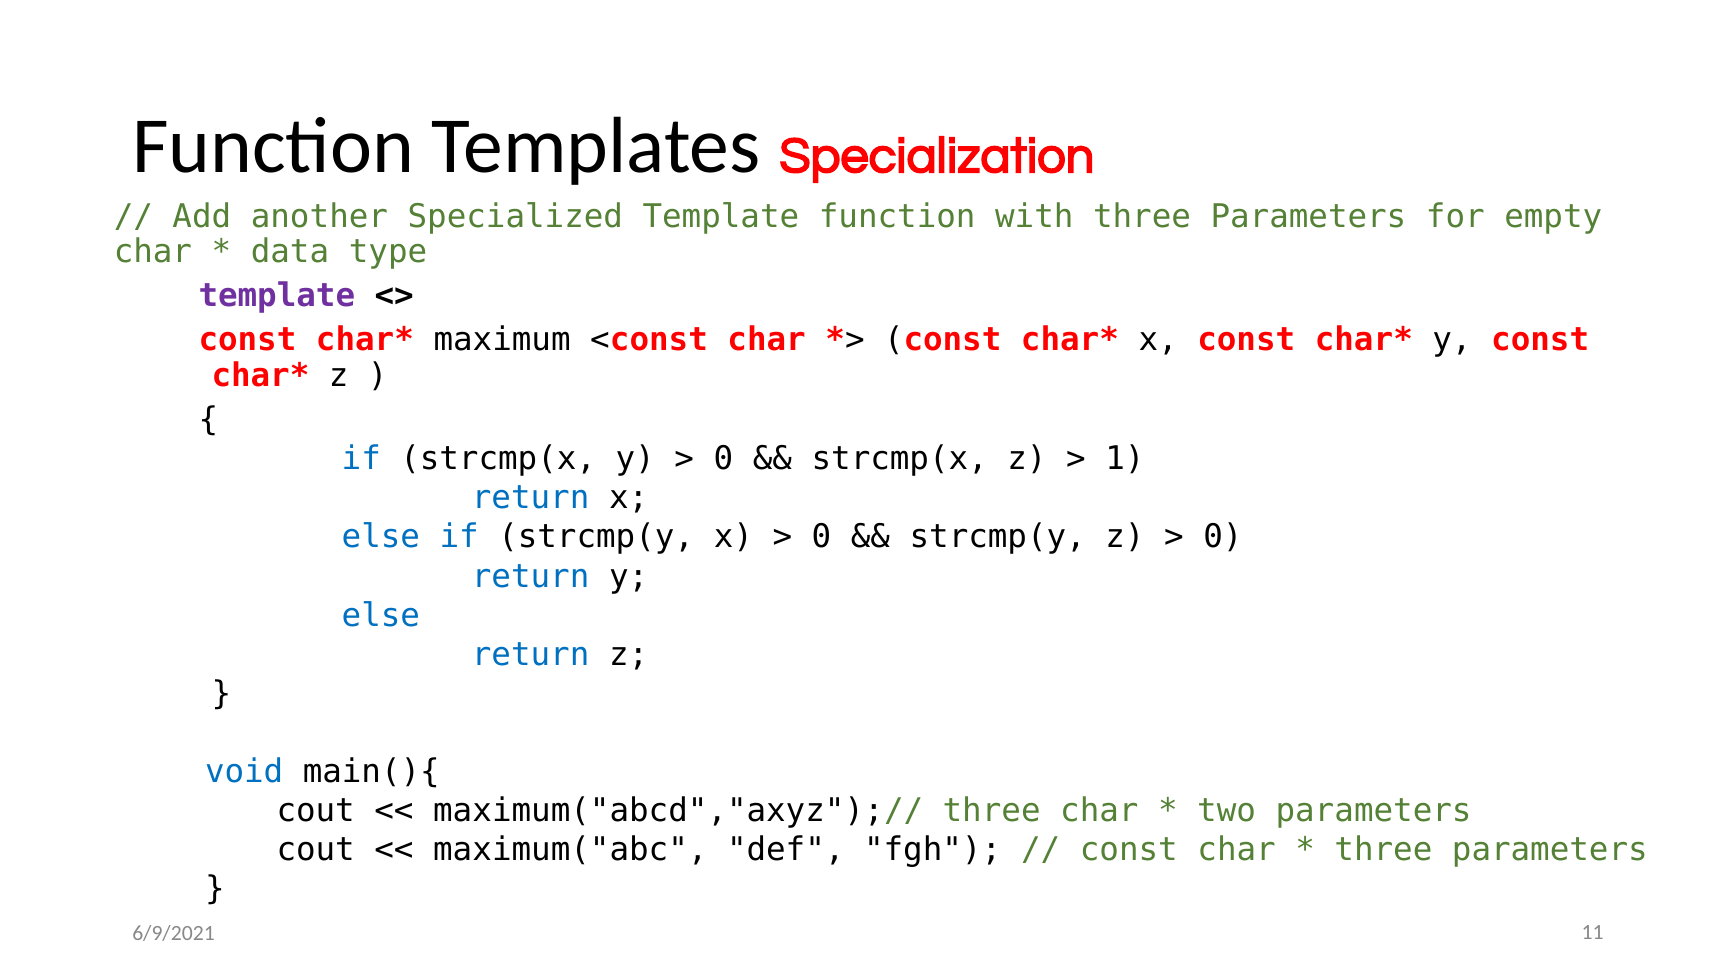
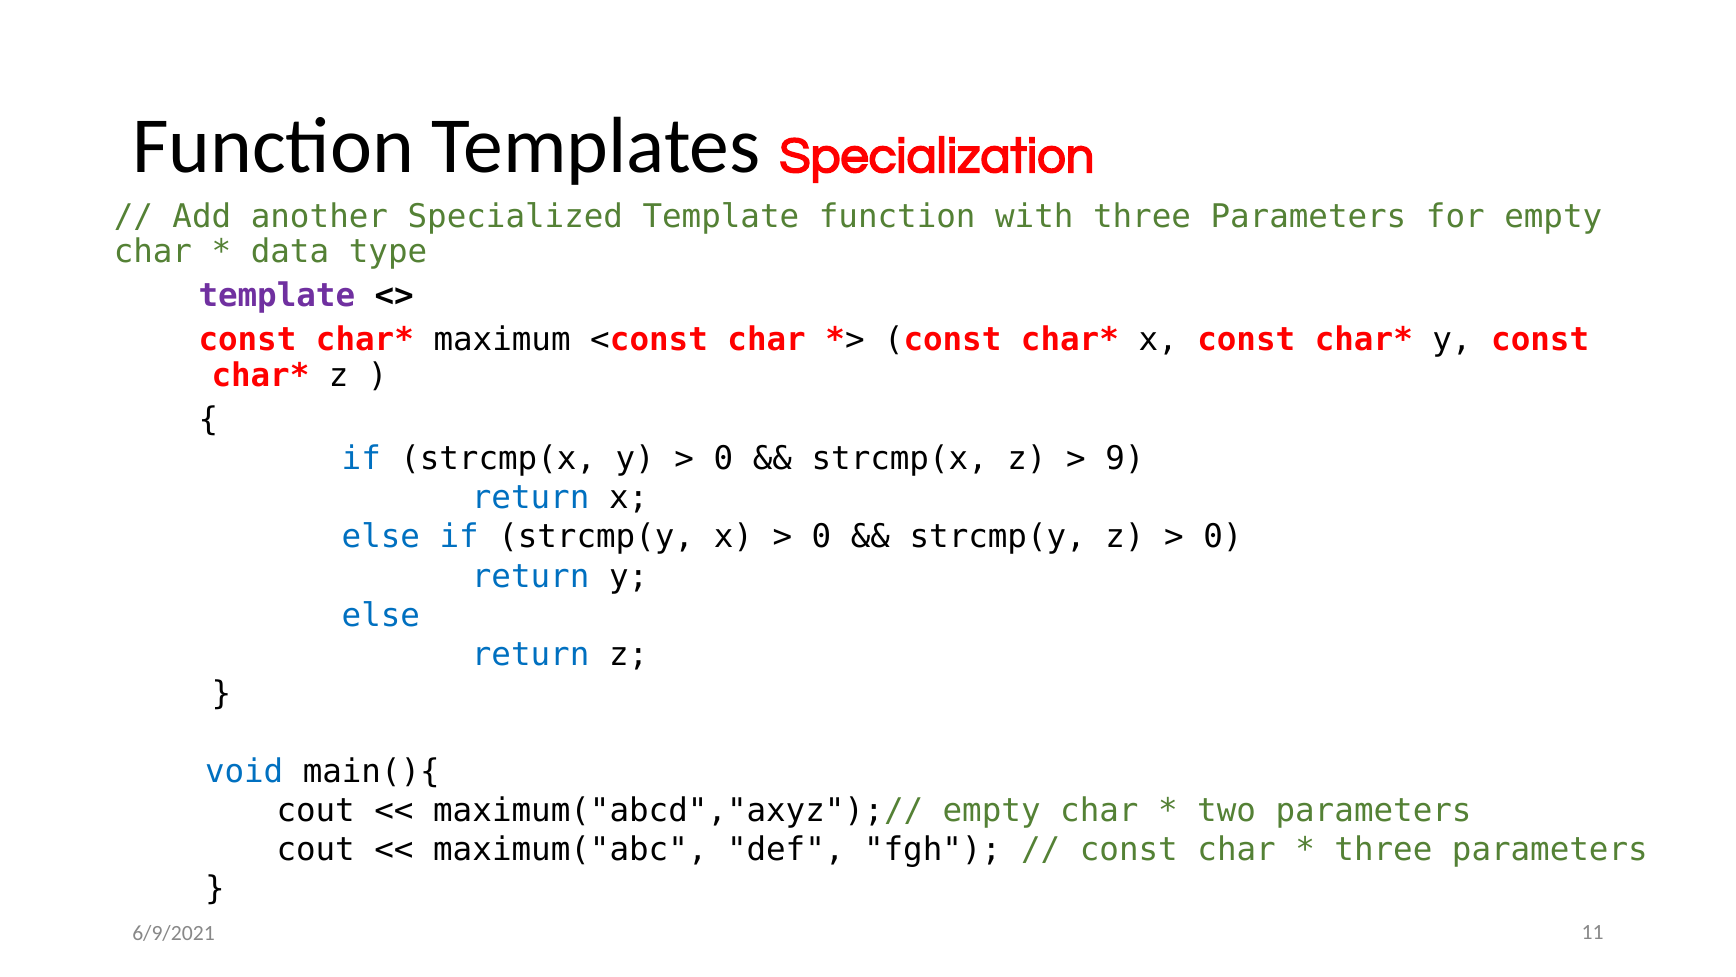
1: 1 -> 9 (1125, 459)
maximum("abcd","axyz");// three: three -> empty (992, 810)
